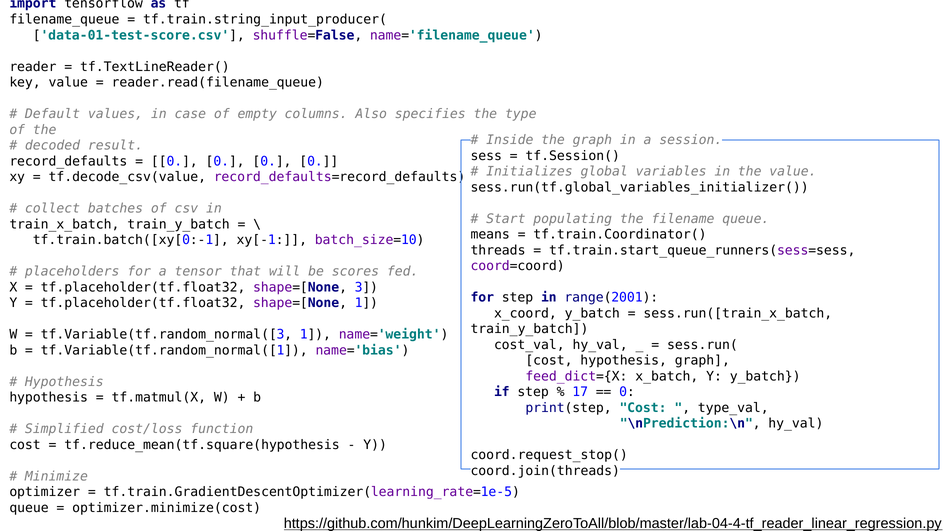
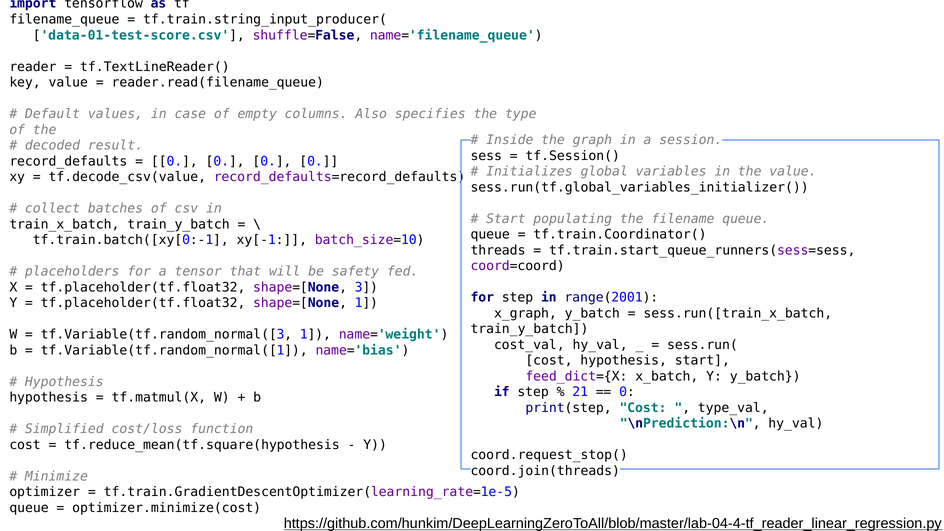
means: means -> queue (490, 234)
scores: scores -> safety (355, 272)
x_coord: x_coord -> x_graph (525, 313)
hypothesis graph: graph -> start (702, 361)
17: 17 -> 21 (580, 392)
